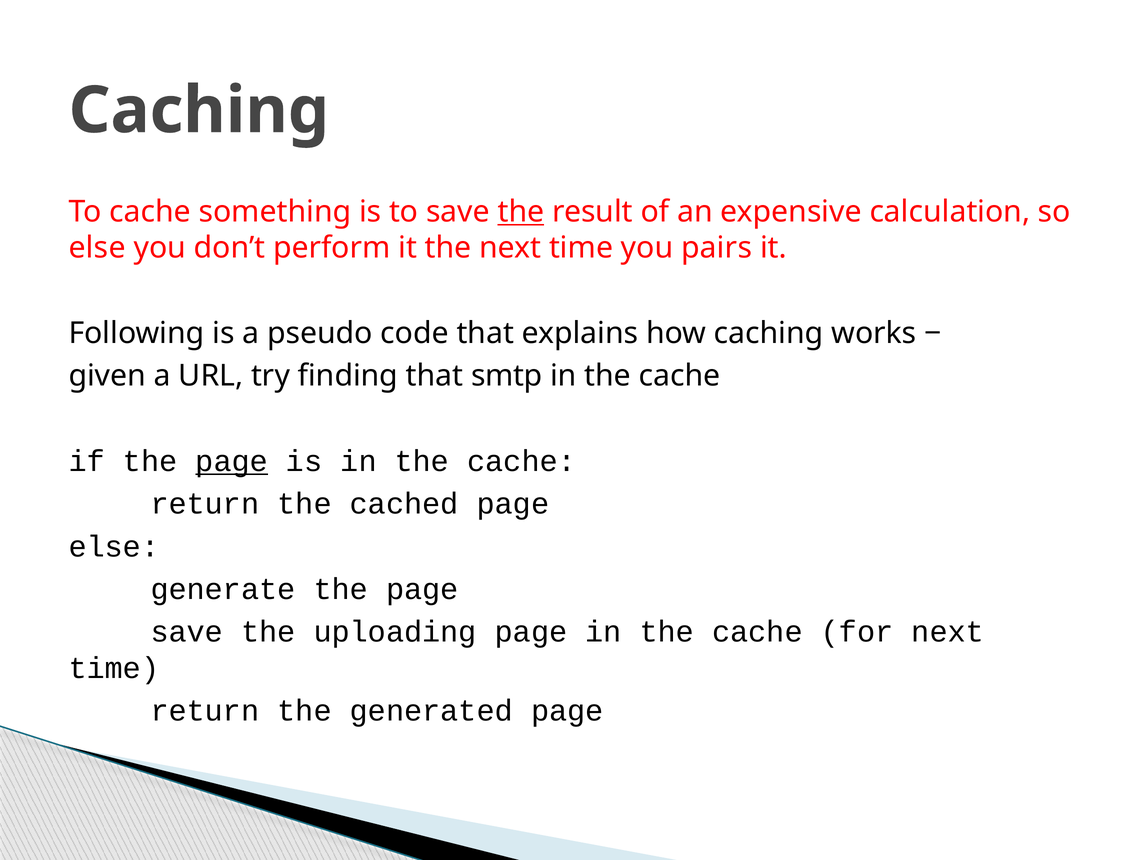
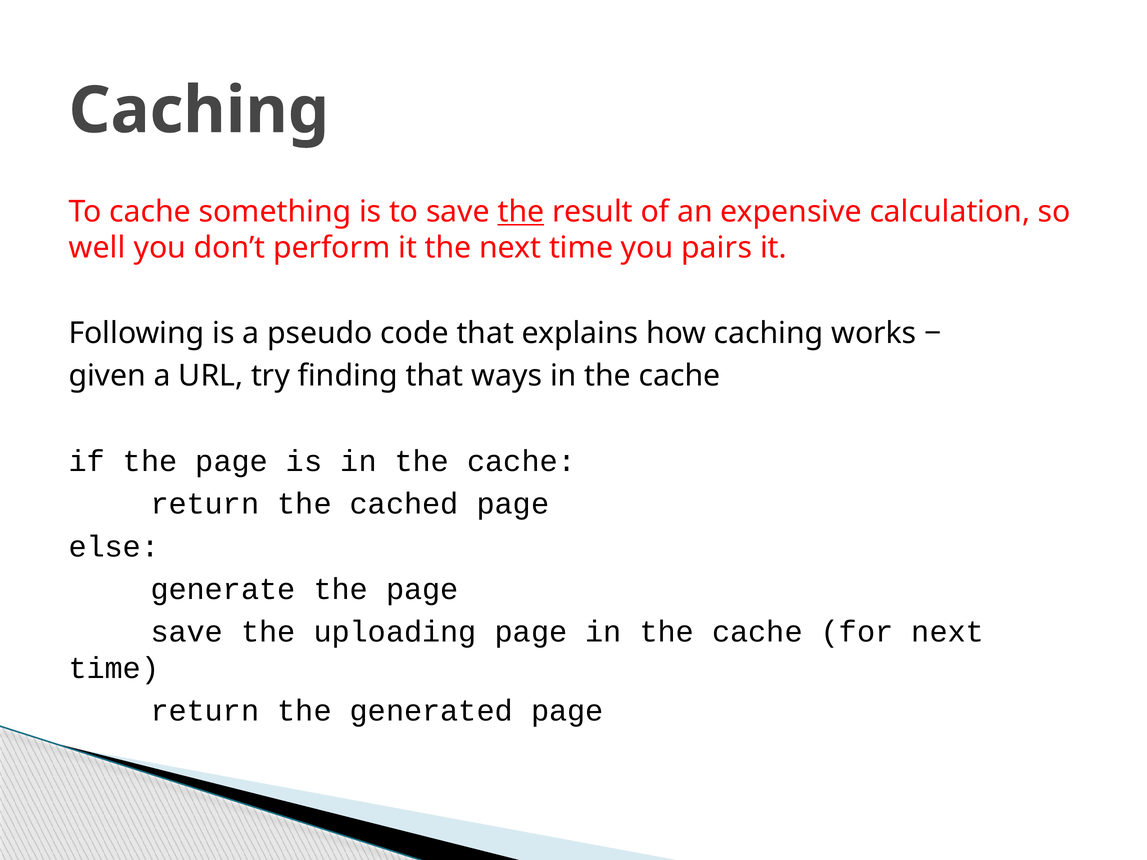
else: else -> well (97, 248)
smtp: smtp -> ways (507, 376)
page underline: present -> none (232, 461)
